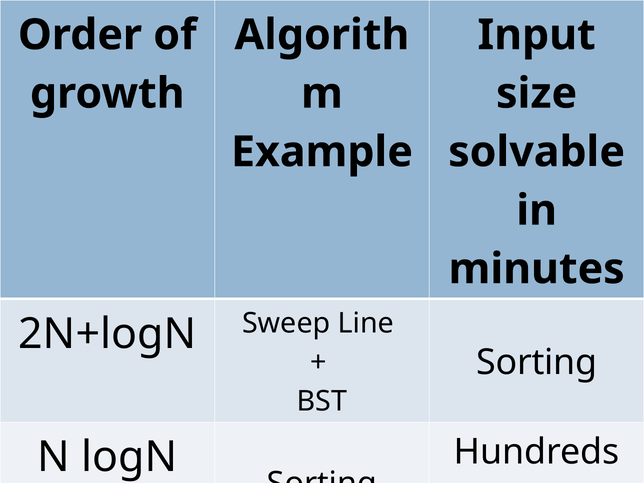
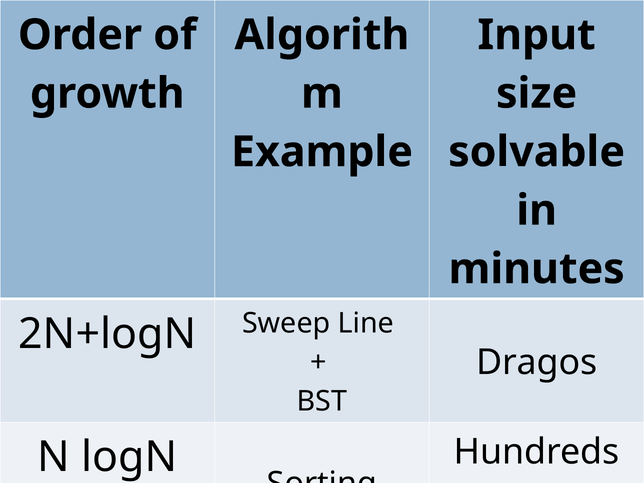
Sorting: Sorting -> Dragos (537, 363)
